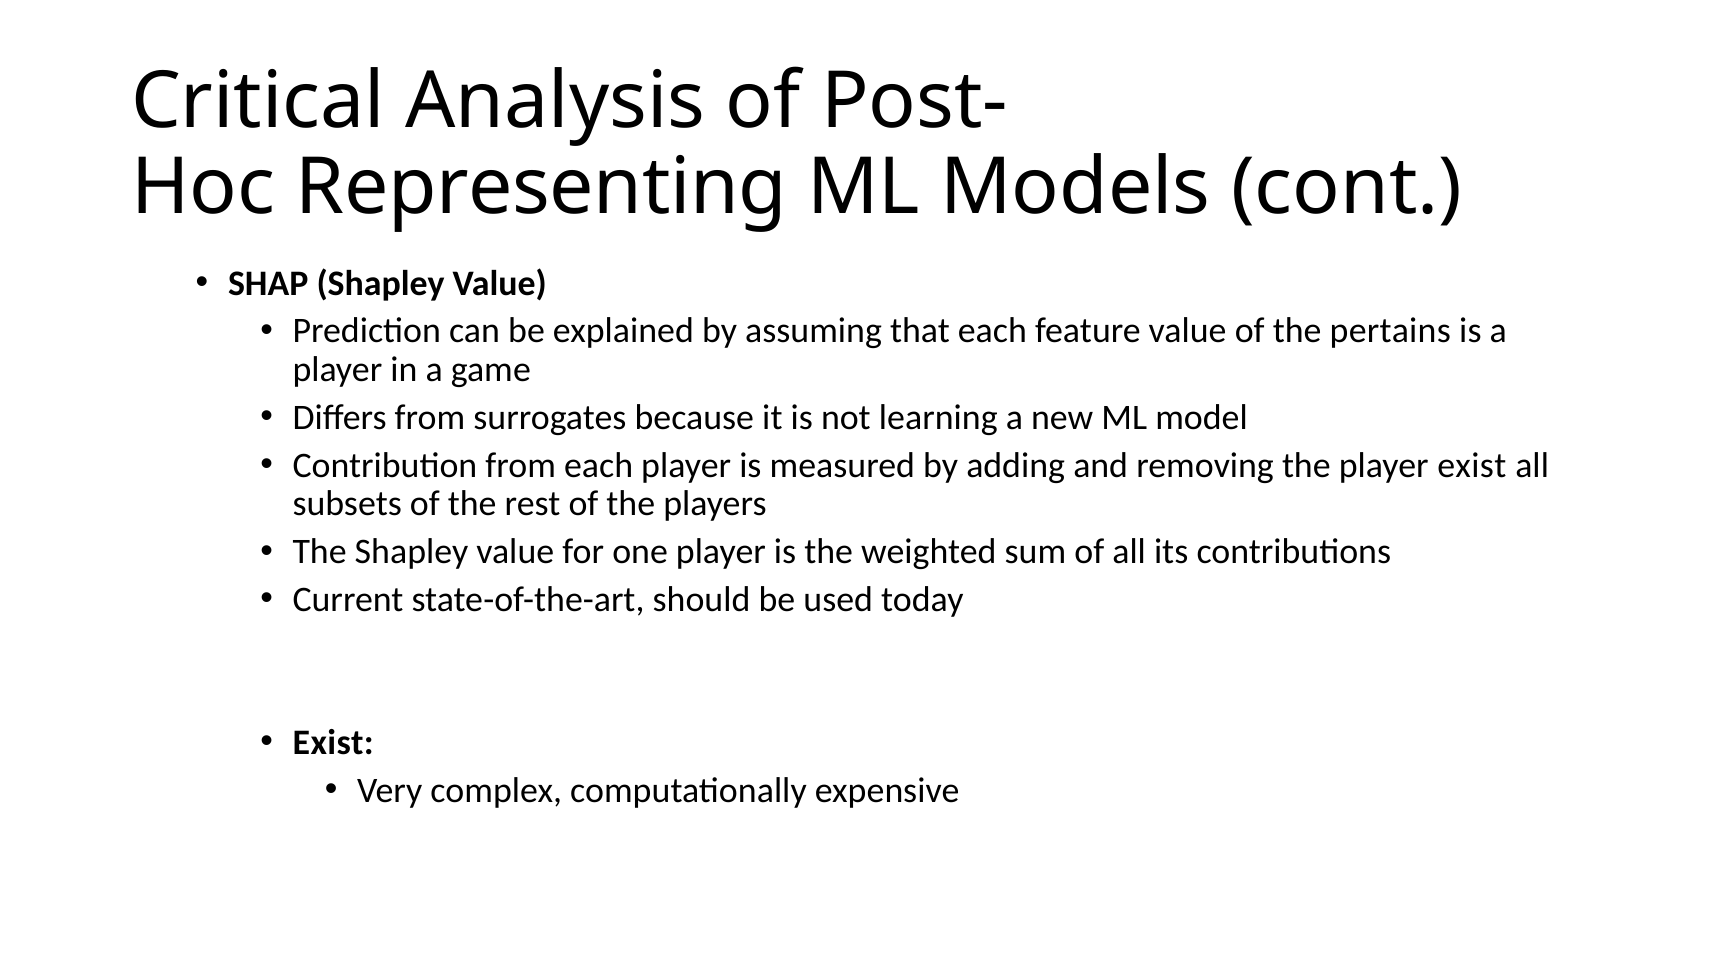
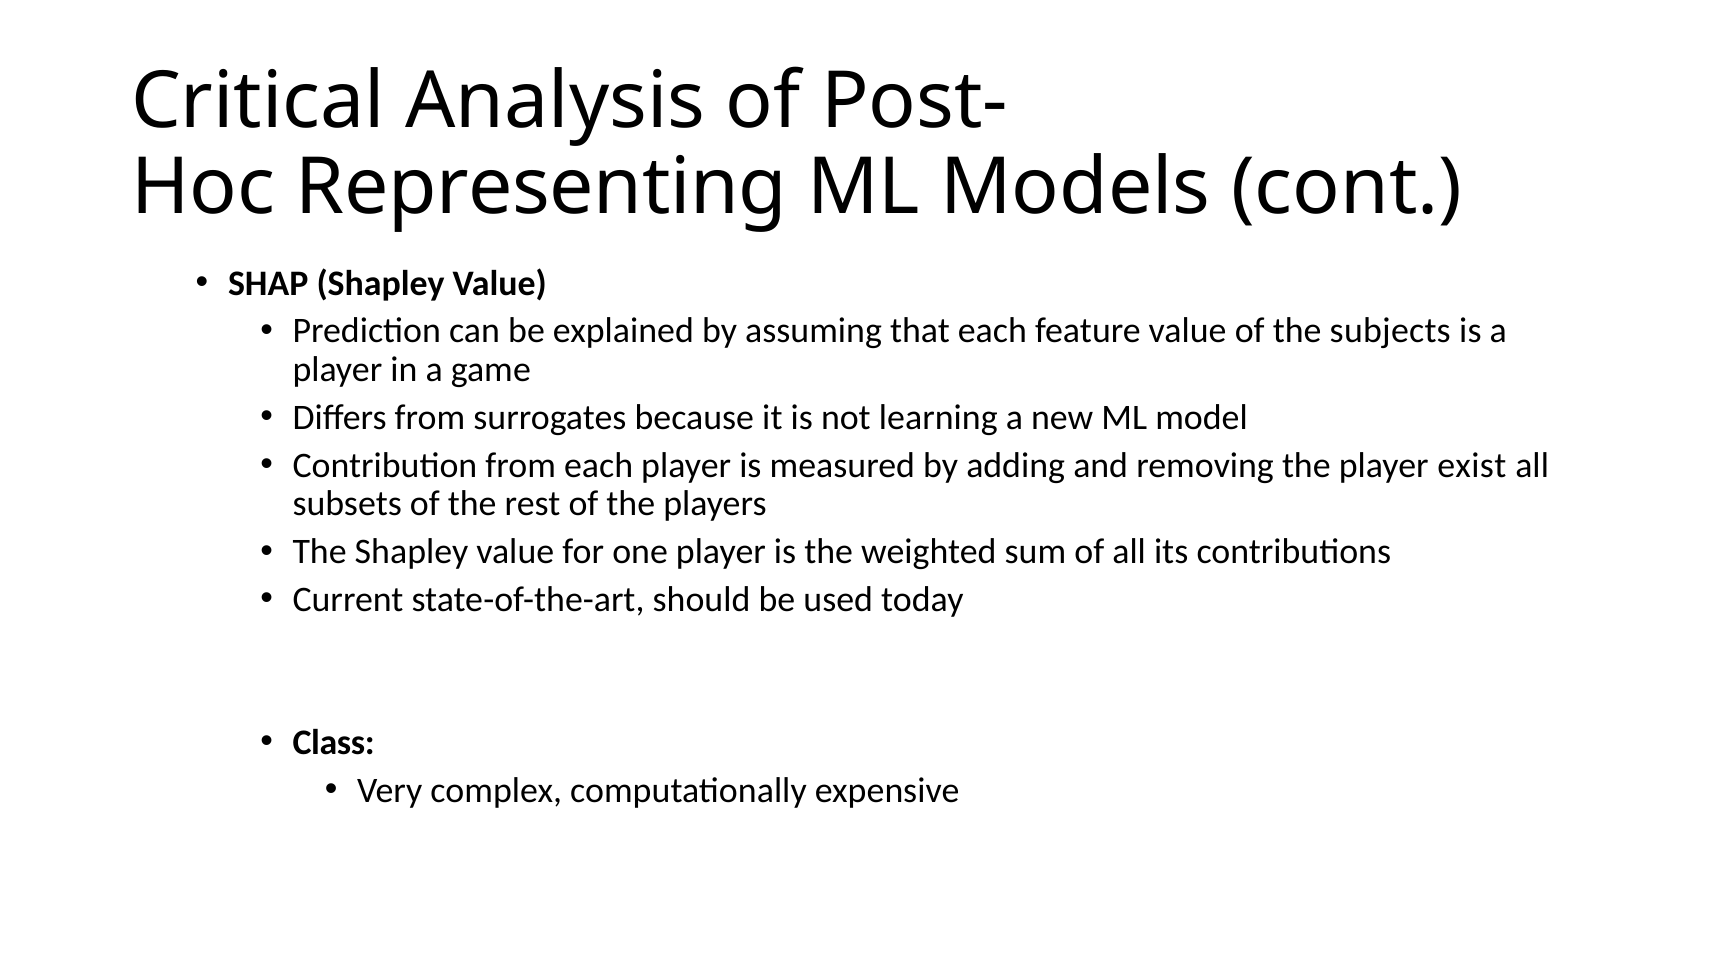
pertains: pertains -> subjects (1390, 331)
Exist: Exist -> Class (334, 743)
